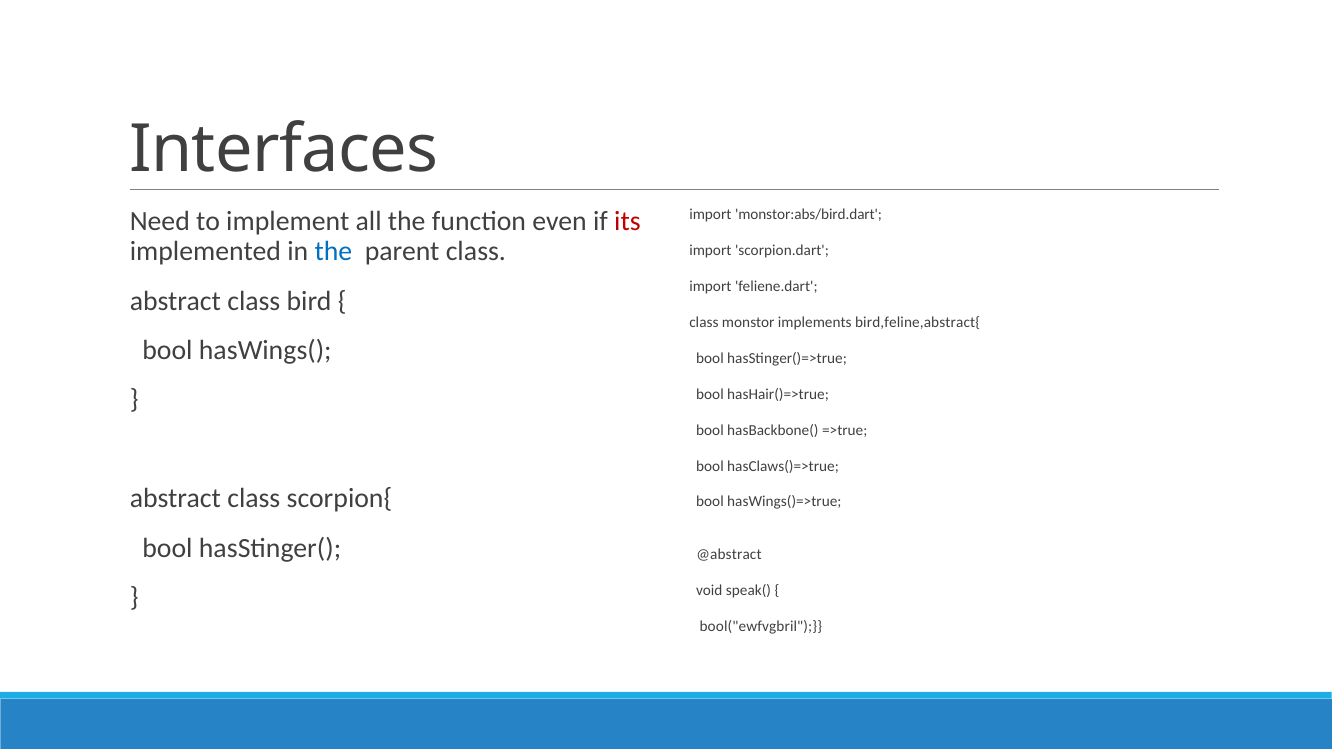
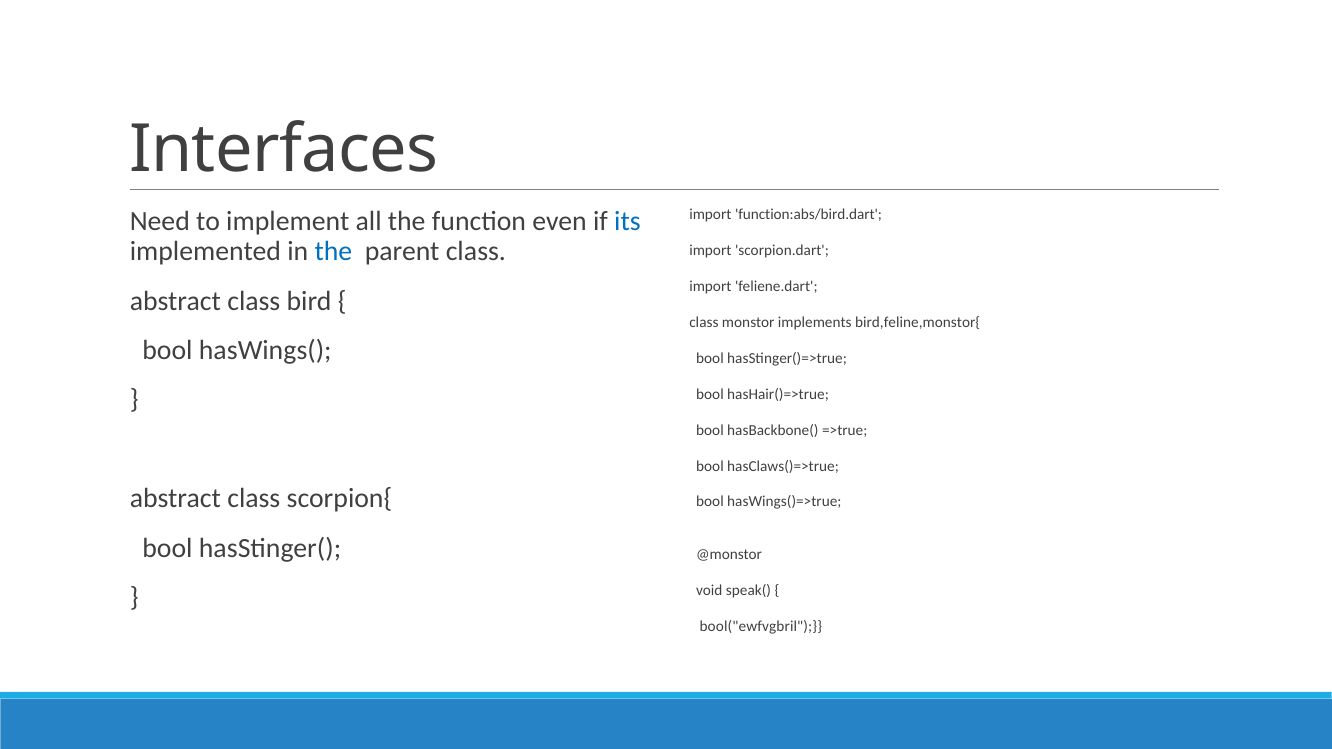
monstor:abs/bird.dart: monstor:abs/bird.dart -> function:abs/bird.dart (809, 215)
its colour: red -> blue (627, 222)
bird,feline,abstract{: bird,feline,abstract{ -> bird,feline,monstor{ (918, 323)
@abstract: @abstract -> @monstor (729, 554)
